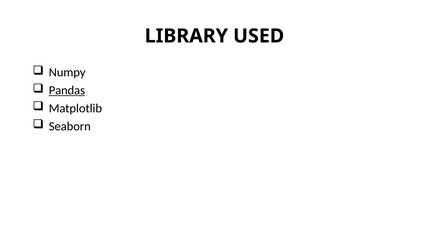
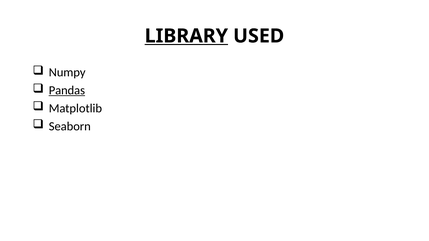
LIBRARY underline: none -> present (186, 36)
